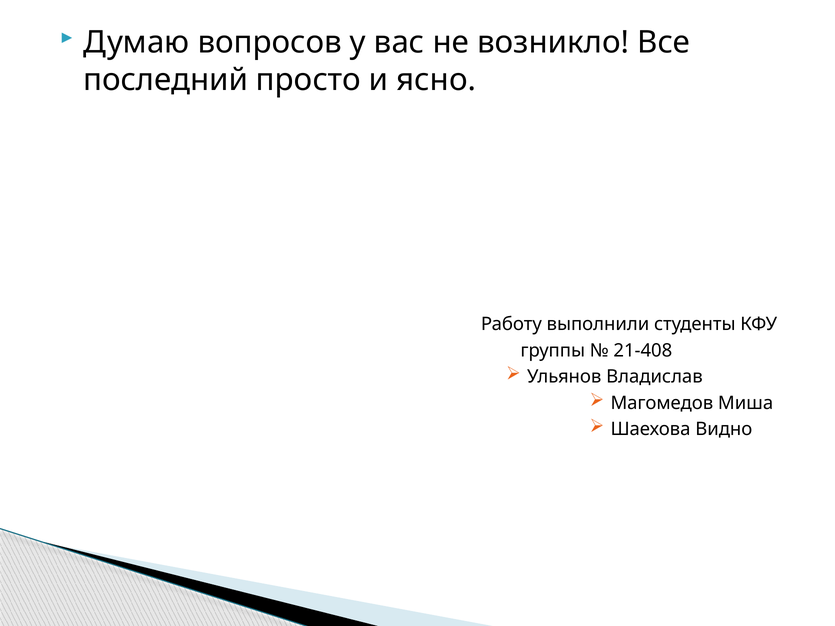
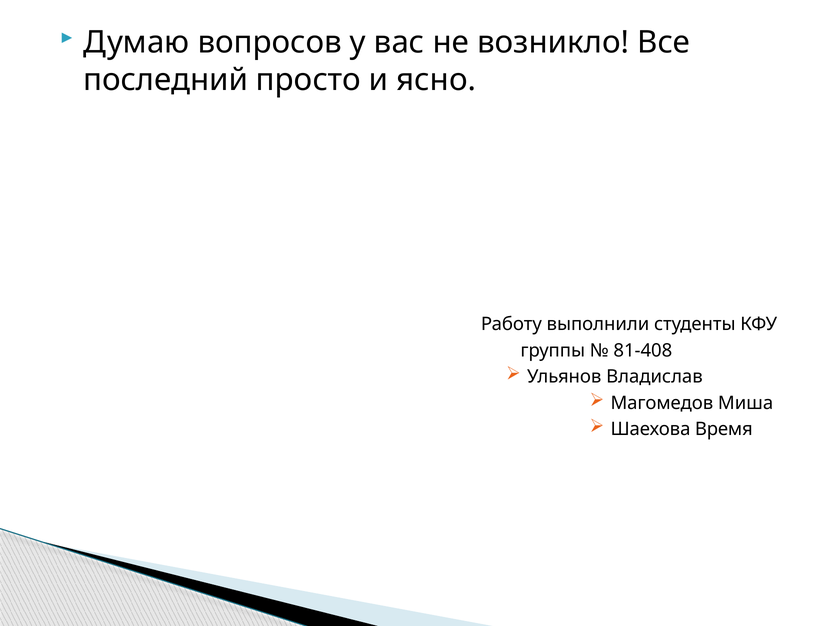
21-408: 21-408 -> 81-408 (643, 351)
Видно: Видно -> Время (724, 429)
